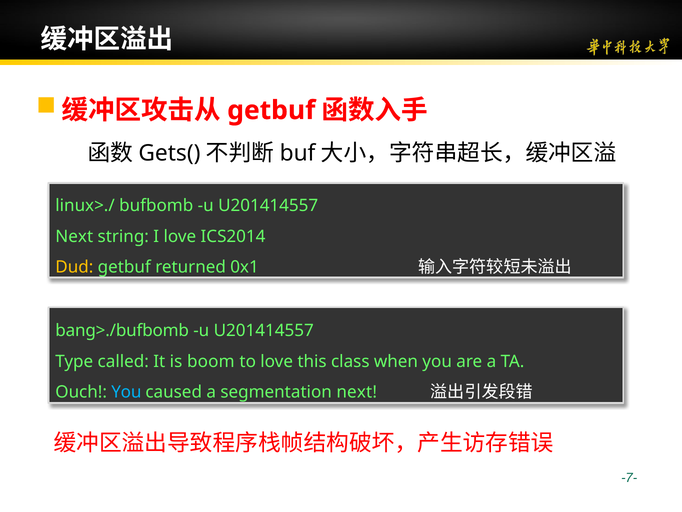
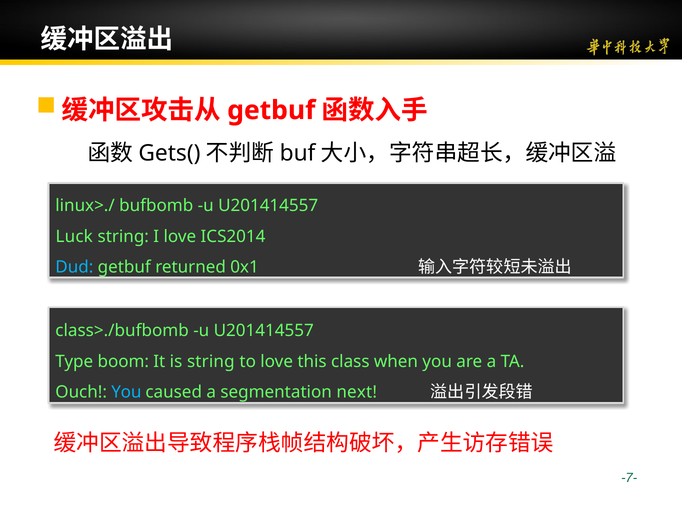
Next: Next -> Luck (74, 236)
Dud colour: yellow -> light blue (74, 267)
bang>./bufbomb: bang>./bufbomb -> class>./bufbomb (122, 330)
called: called -> boom (123, 361)
is boom: boom -> string (211, 361)
